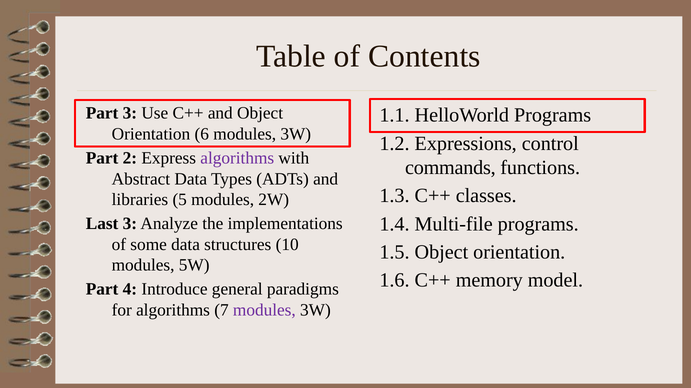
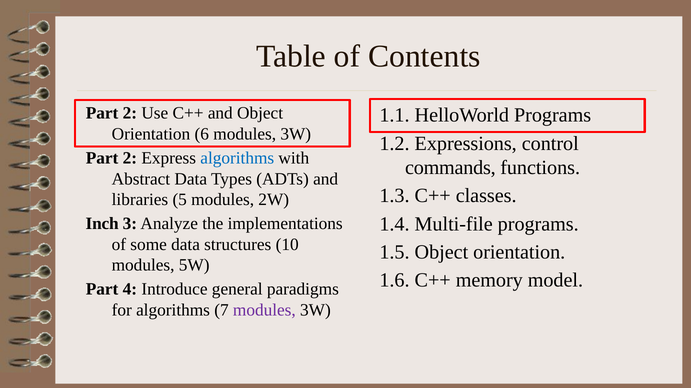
3: 3 -> 2 (130, 113)
algorithms colour: purple -> blue (237, 158)
Last: Last -> Inch (102, 224)
